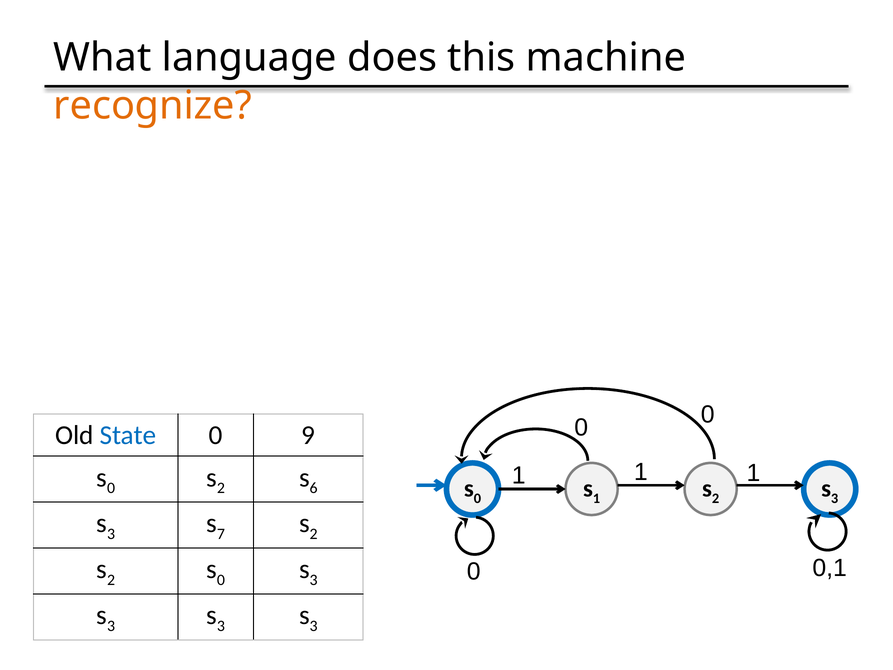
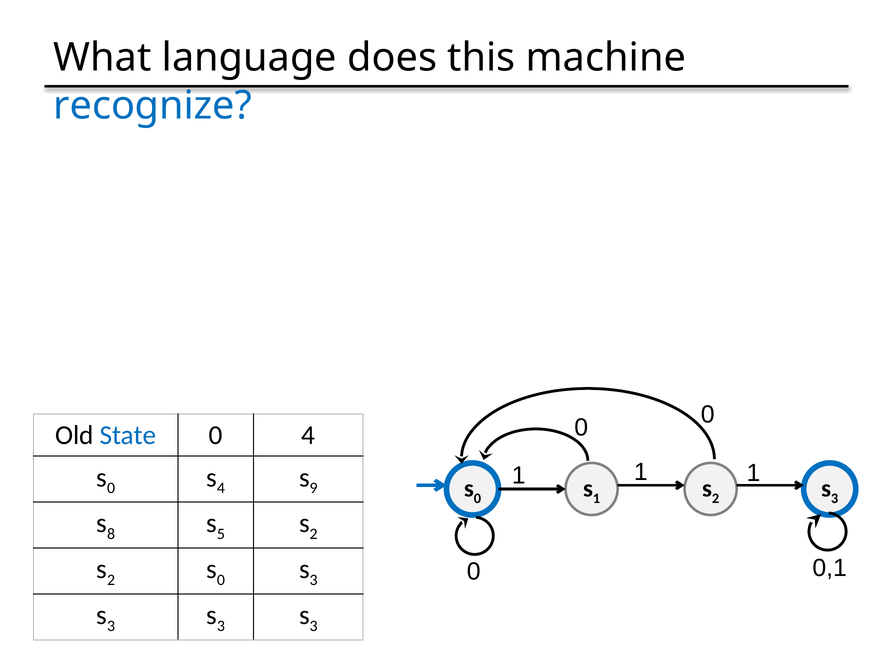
recognize colour: orange -> blue (153, 105)
0 9: 9 -> 4 (308, 435)
2: 2 -> 4 (221, 488)
6: 6 -> 9 (314, 488)
3: 3 -> 8 (111, 534)
7: 7 -> 5 (221, 534)
